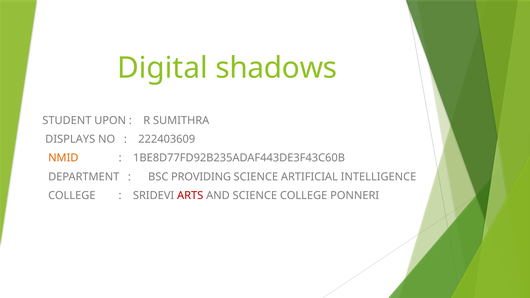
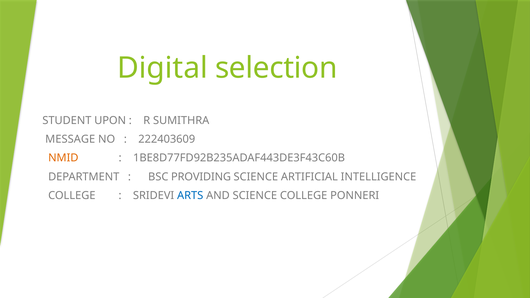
shadows: shadows -> selection (276, 68)
DISPLAYS: DISPLAYS -> MESSAGE (70, 139)
ARTS colour: red -> blue (190, 196)
